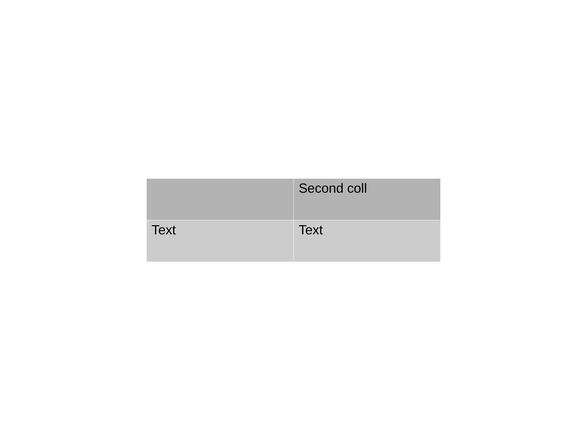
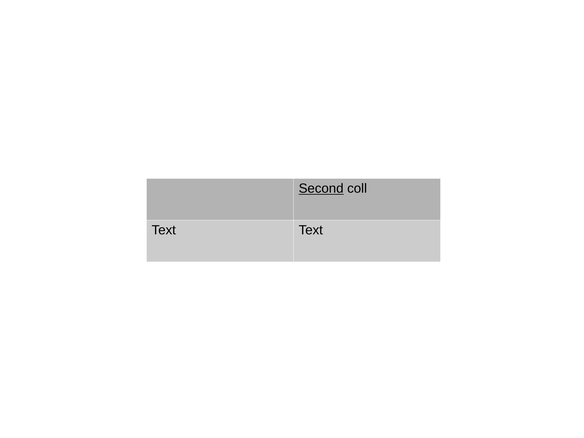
Second underline: none -> present (321, 189)
